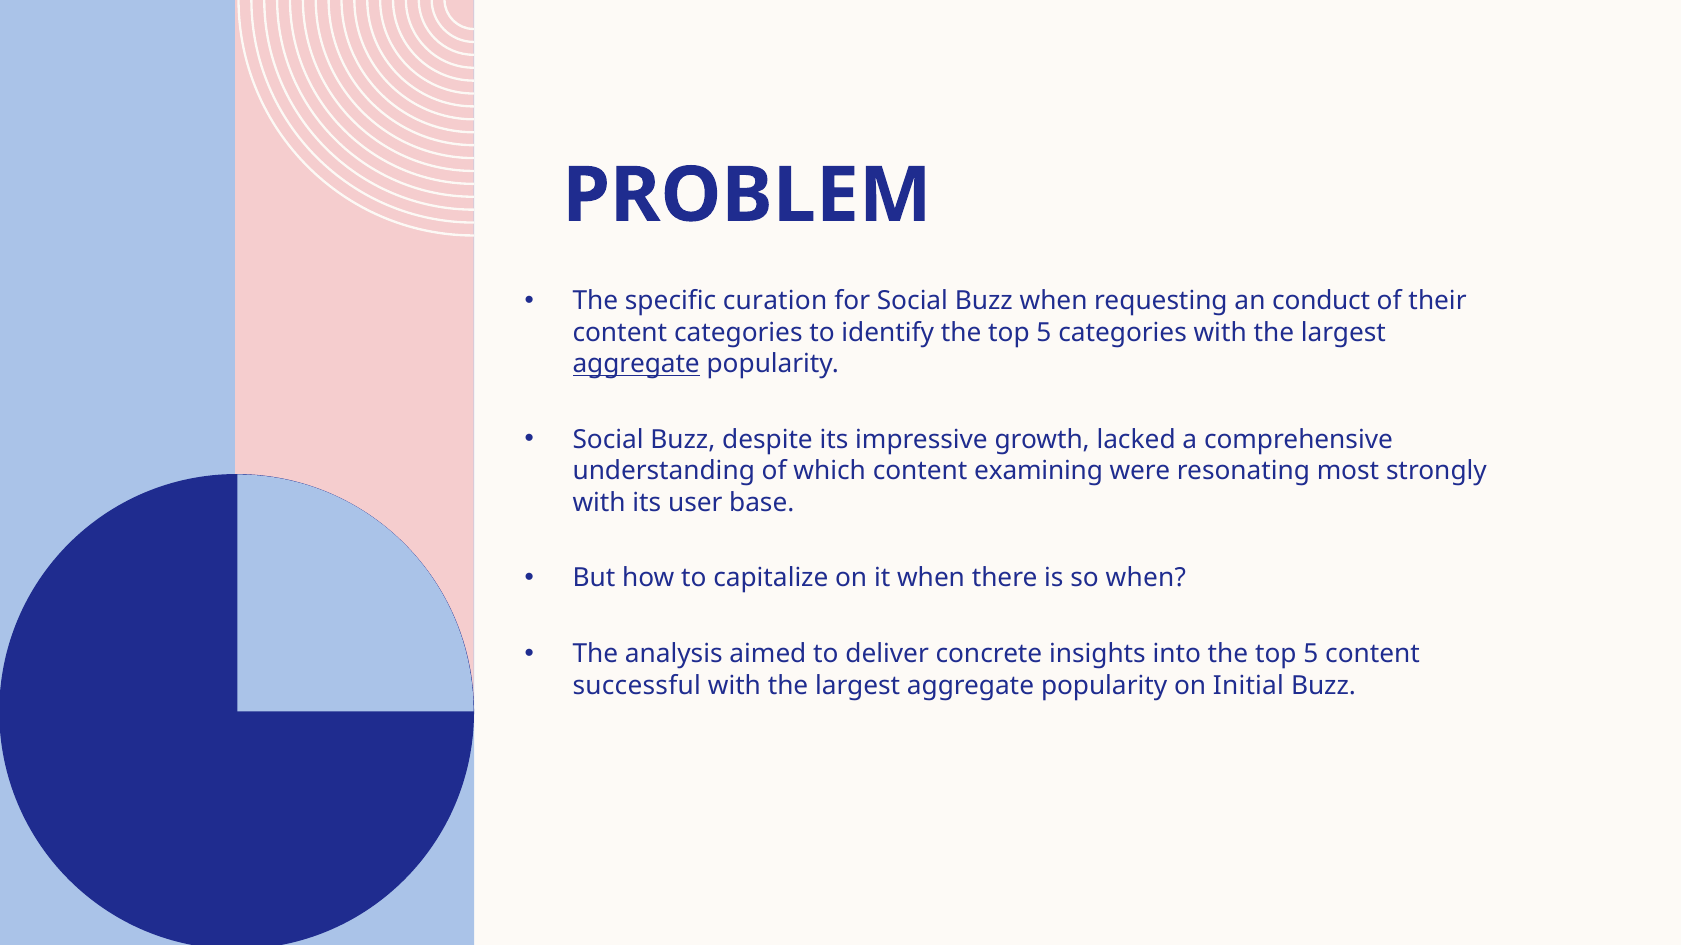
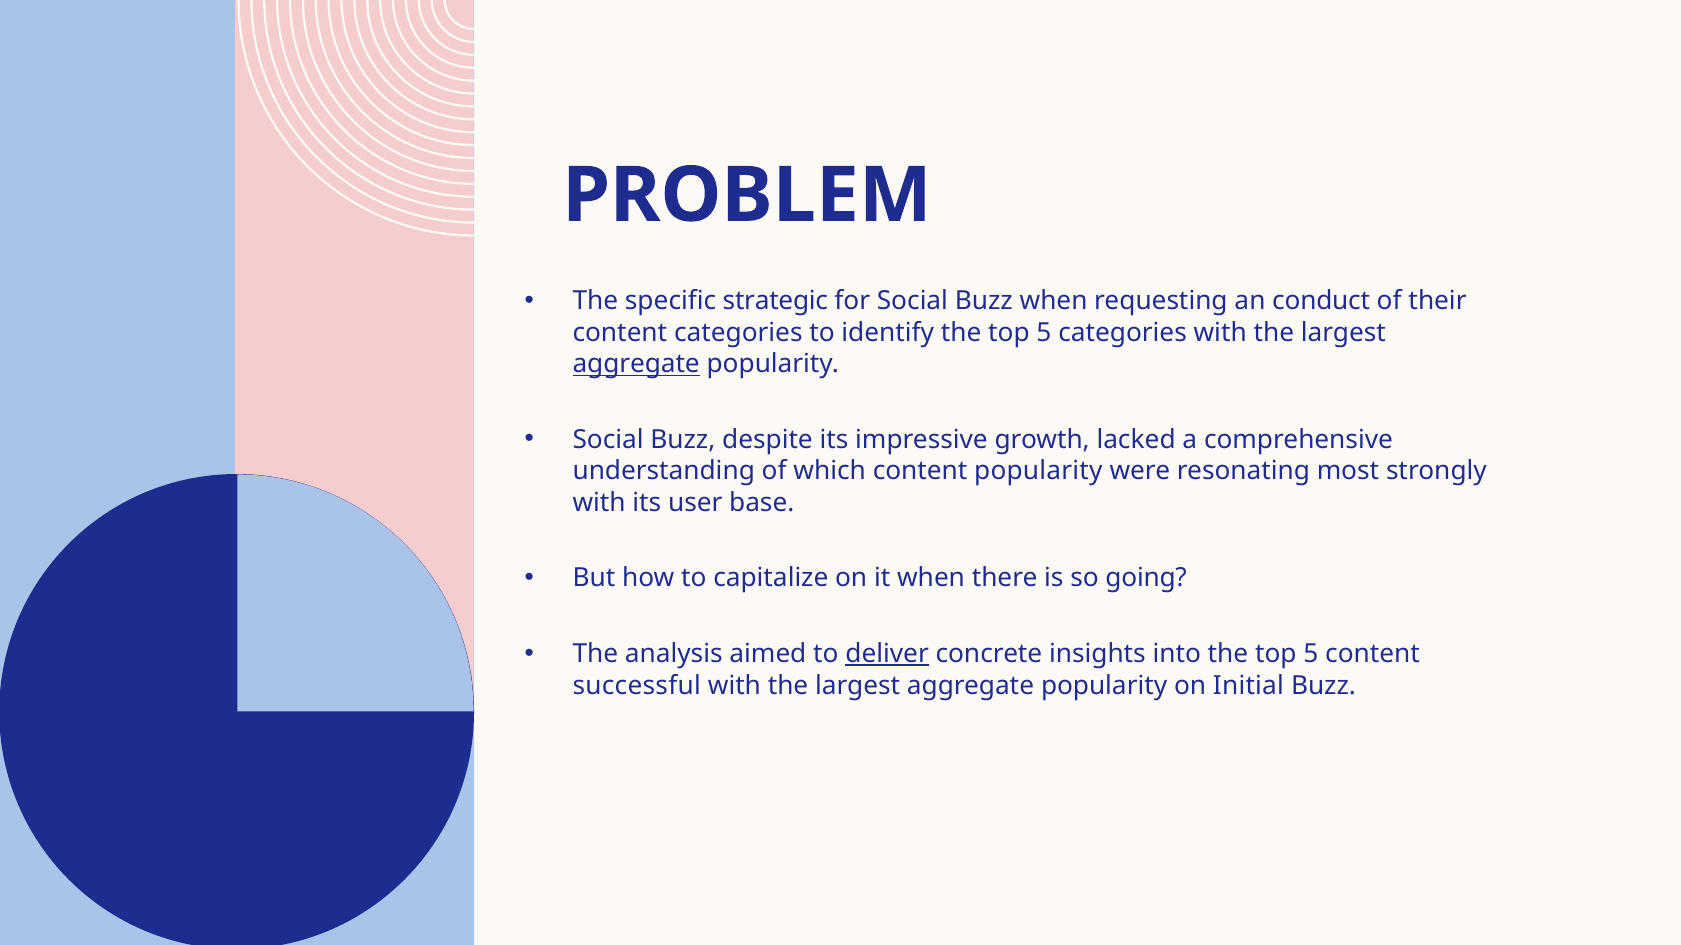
curation: curation -> strategic (775, 301)
content examining: examining -> popularity (1038, 471)
so when: when -> going (1146, 579)
deliver underline: none -> present (887, 654)
